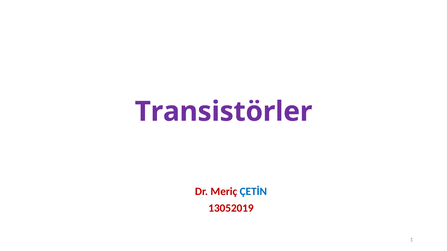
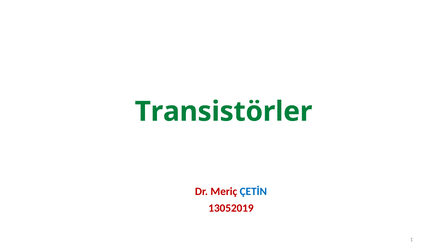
Transistörler colour: purple -> green (224, 112)
